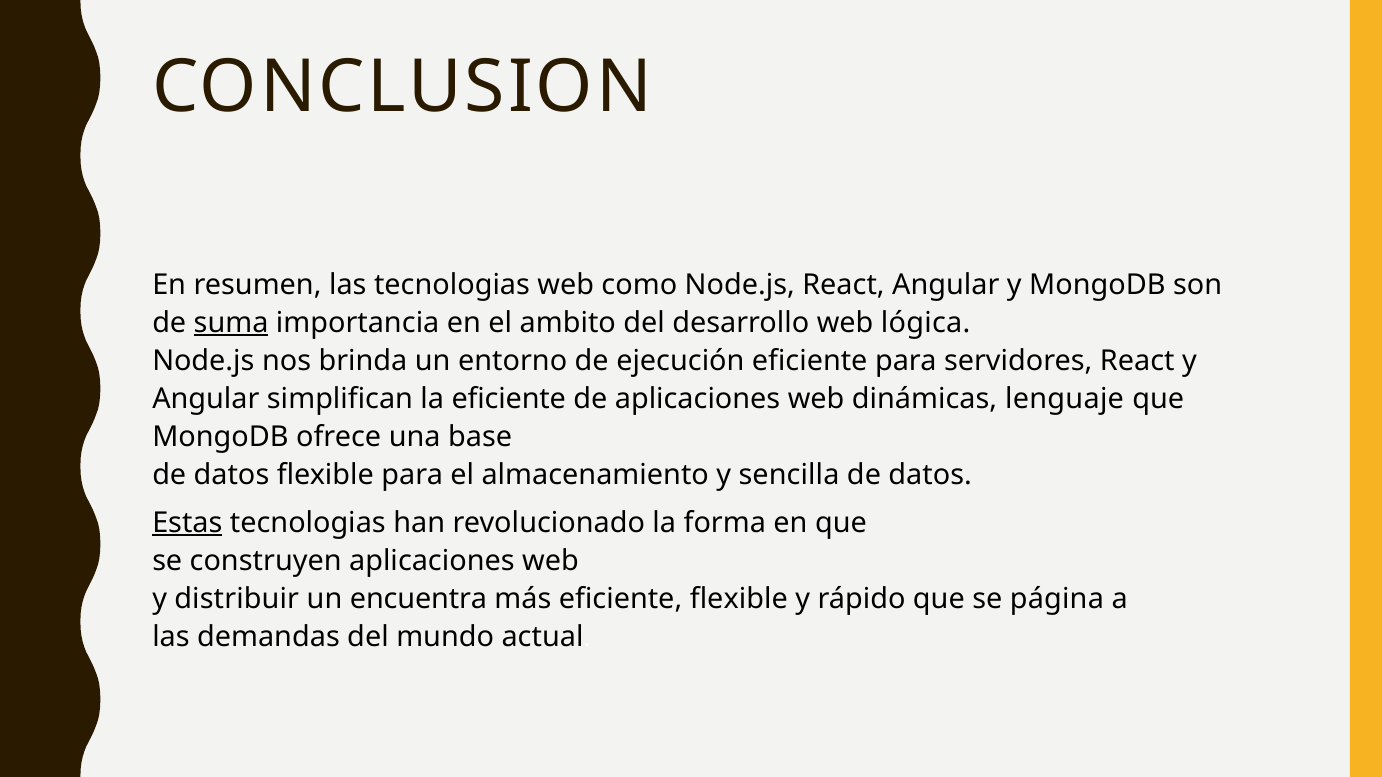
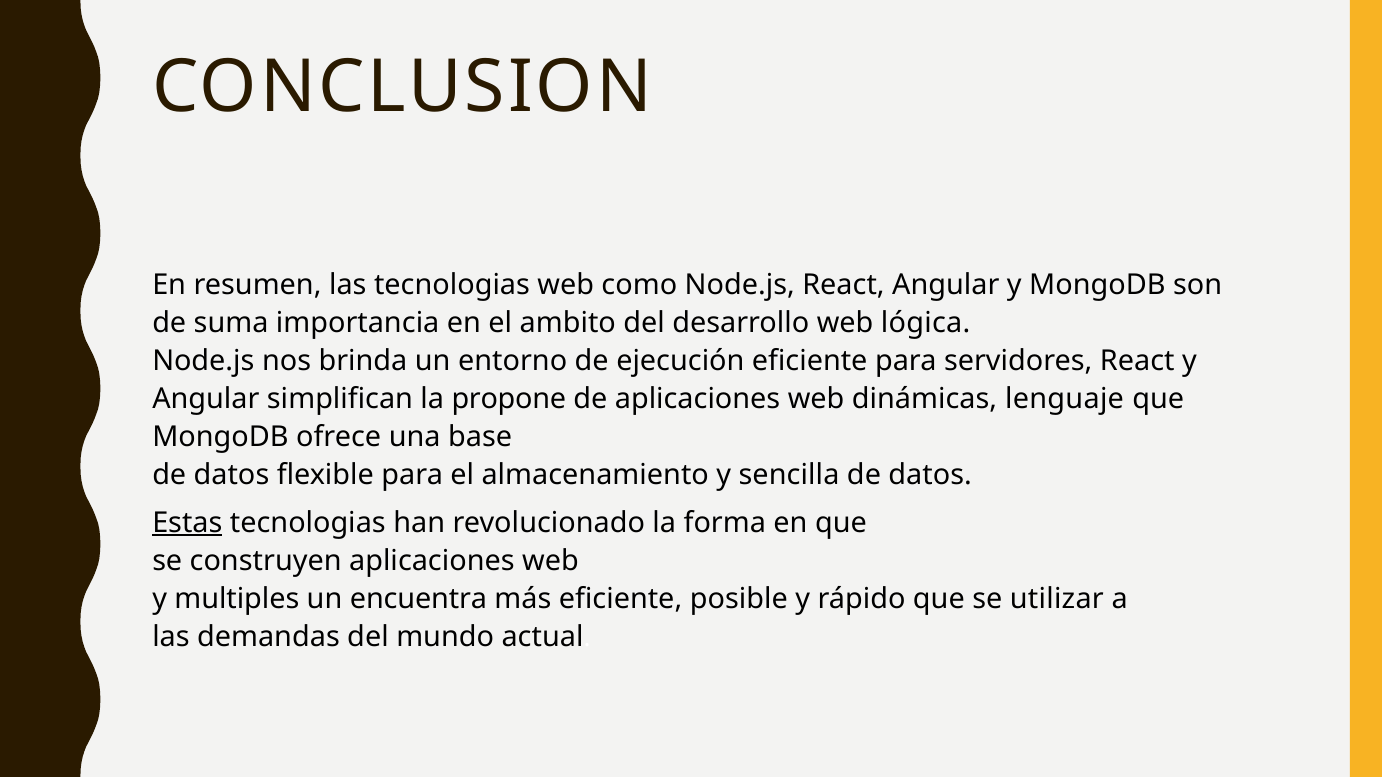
suma underline: present -> none (231, 323)
la eficiente: eficiente -> propone (509, 399)
distribuir: distribuir -> multiples (237, 599)
eficiente flexible: flexible -> posible (739, 599)
página: página -> utilizar (1057, 599)
